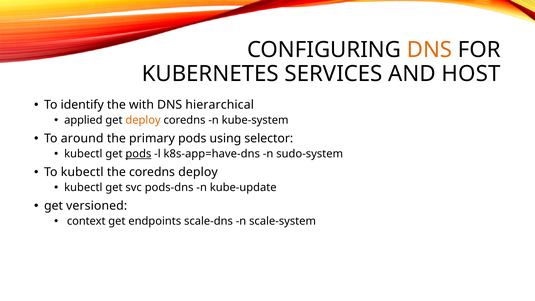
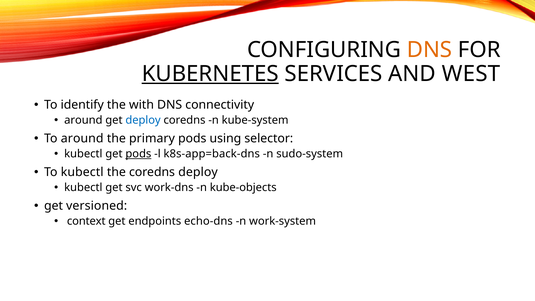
KUBERNETES underline: none -> present (210, 74)
HOST: HOST -> WEST (471, 74)
hierarchical: hierarchical -> connectivity (220, 105)
applied: applied -> around (83, 120)
deploy colour: orange -> blue (143, 120)
k8s-app=have-dns: k8s-app=have-dns -> k8s-app=back-dns (212, 154)
pods-dns: pods-dns -> work-dns (169, 188)
kube-update: kube-update -> kube-objects (243, 188)
scale-dns: scale-dns -> echo-dns (208, 221)
scale-system: scale-system -> work-system (283, 221)
